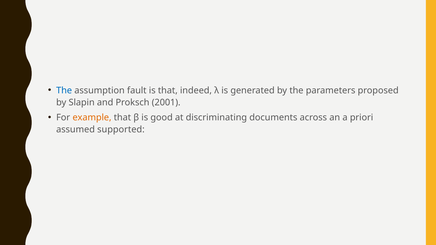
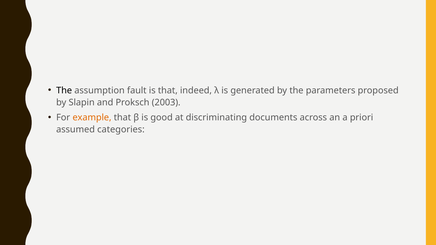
The colour: blue -> black (64, 91)
2001: 2001 -> 2003 (166, 103)
supported: supported -> categories (121, 130)
